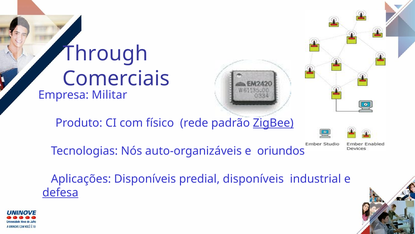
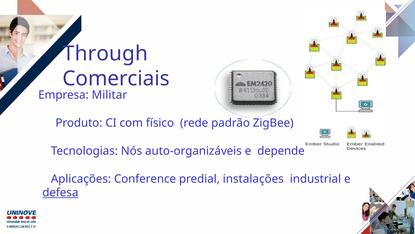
ZigBee underline: present -> none (273, 123)
oriundos: oriundos -> depende (281, 151)
Disponíveis: Disponíveis -> Conference (145, 179)
predial disponíveis: disponíveis -> instalações (253, 179)
